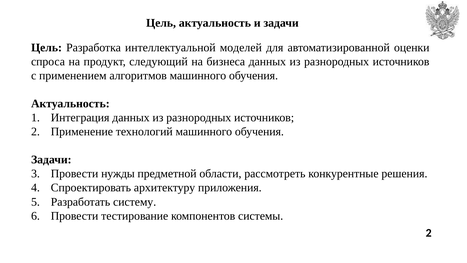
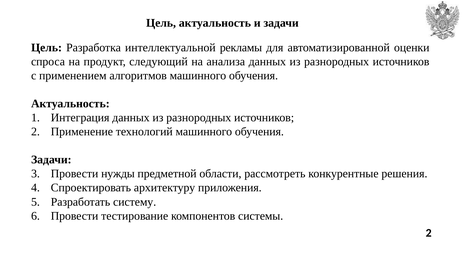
моделей: моделей -> рекламы (241, 47)
бизнеса: бизнеса -> анализа (226, 61)
